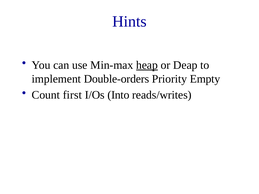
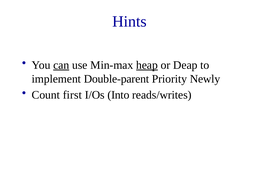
can underline: none -> present (61, 65)
Double-orders: Double-orders -> Double-parent (117, 79)
Empty: Empty -> Newly (205, 79)
